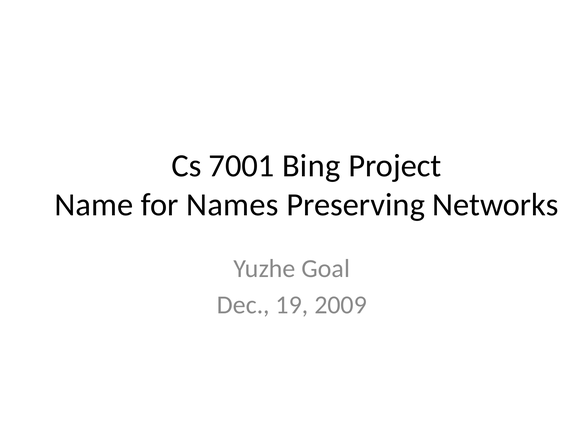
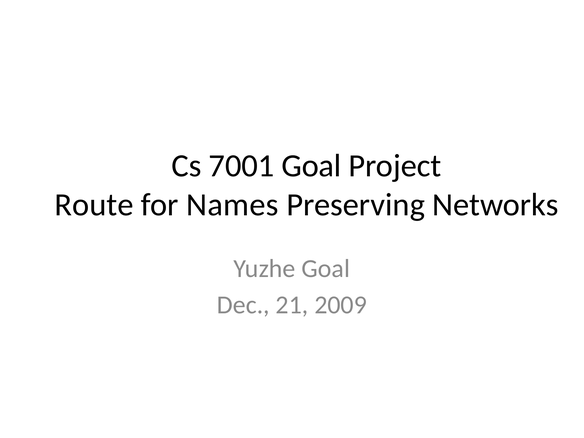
7001 Bing: Bing -> Goal (311, 166)
Name: Name -> Route (94, 205)
19: 19 -> 21 (292, 305)
